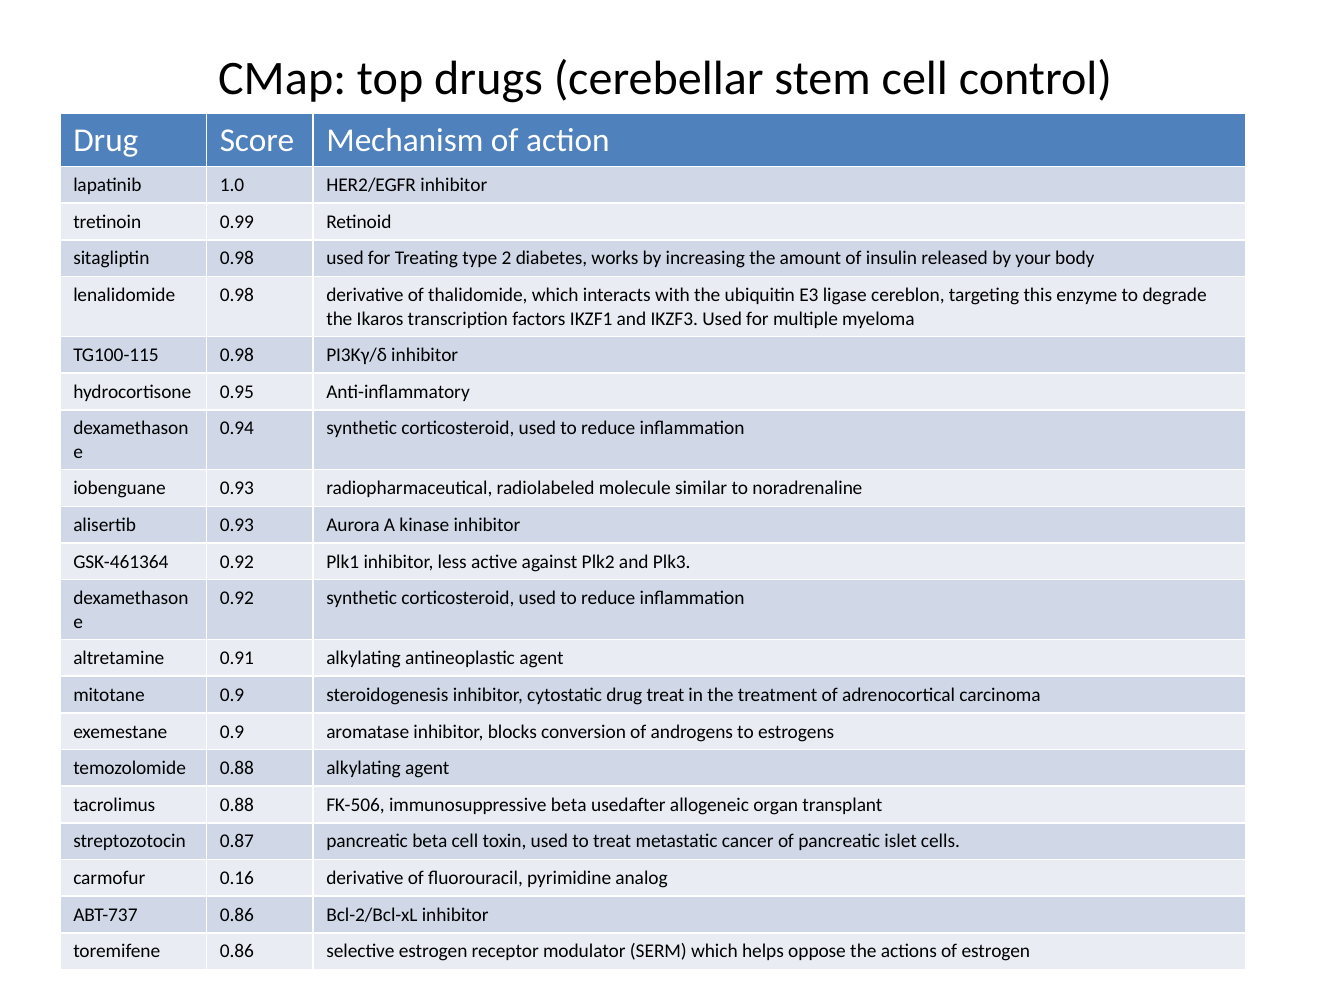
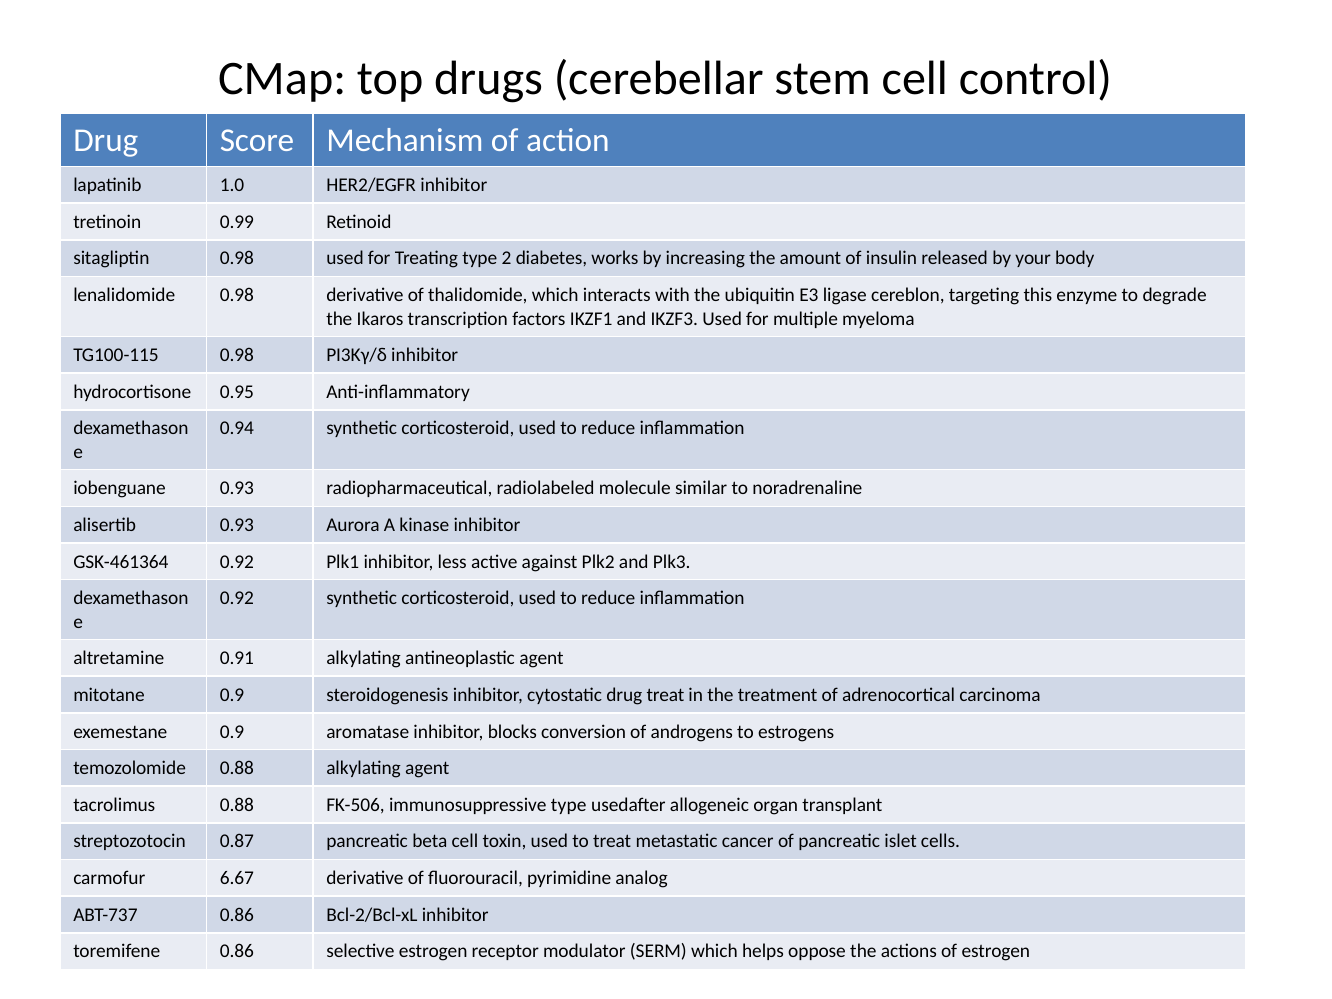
immunosuppressive beta: beta -> type (569, 805)
0.16: 0.16 -> 6.67 (237, 878)
